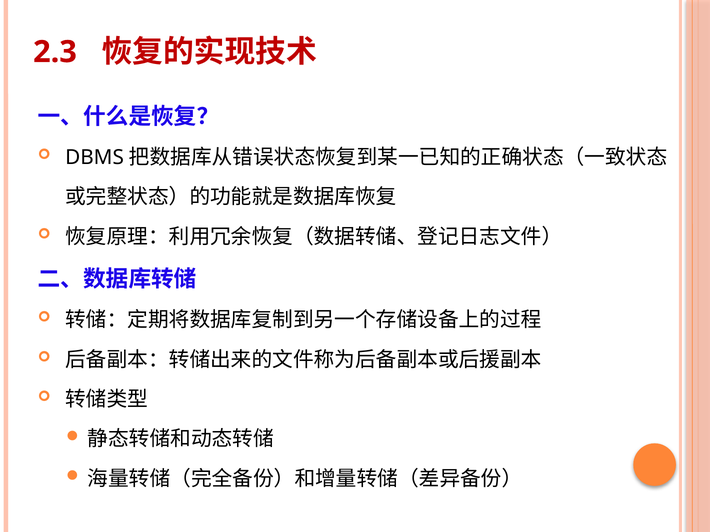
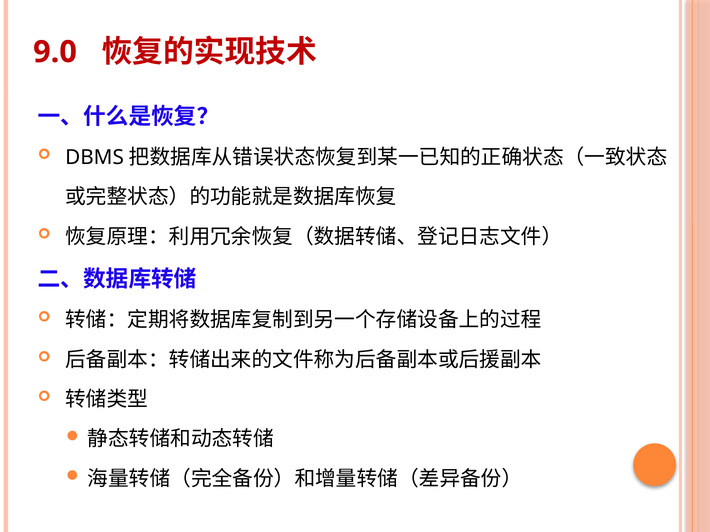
2.3: 2.3 -> 9.0 (55, 52)
